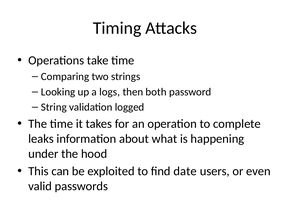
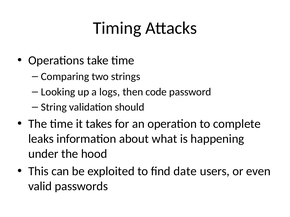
both: both -> code (156, 92)
logged: logged -> should (130, 107)
